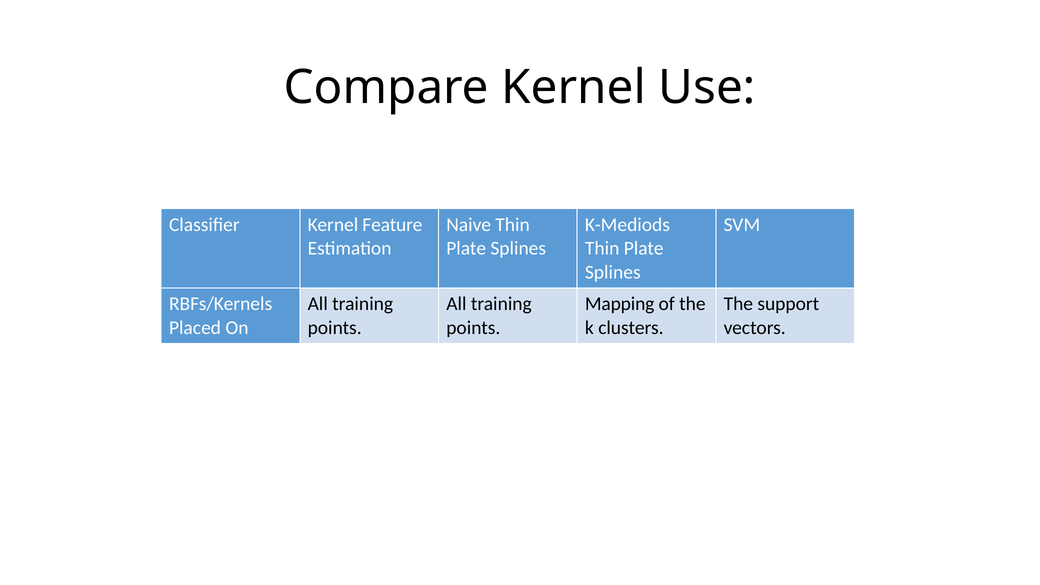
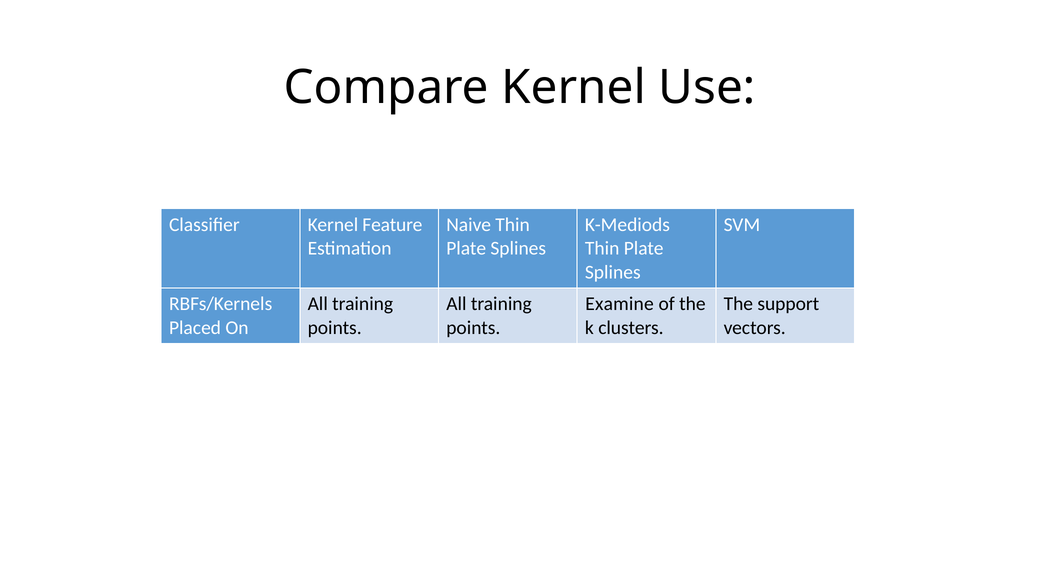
Mapping: Mapping -> Examine (620, 304)
